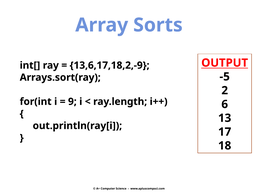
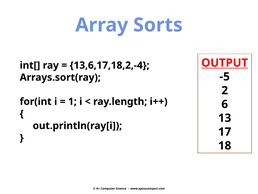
13,6,17,18,2,-9: 13,6,17,18,2,-9 -> 13,6,17,18,2,-4 (110, 65)
9: 9 -> 1 (72, 101)
